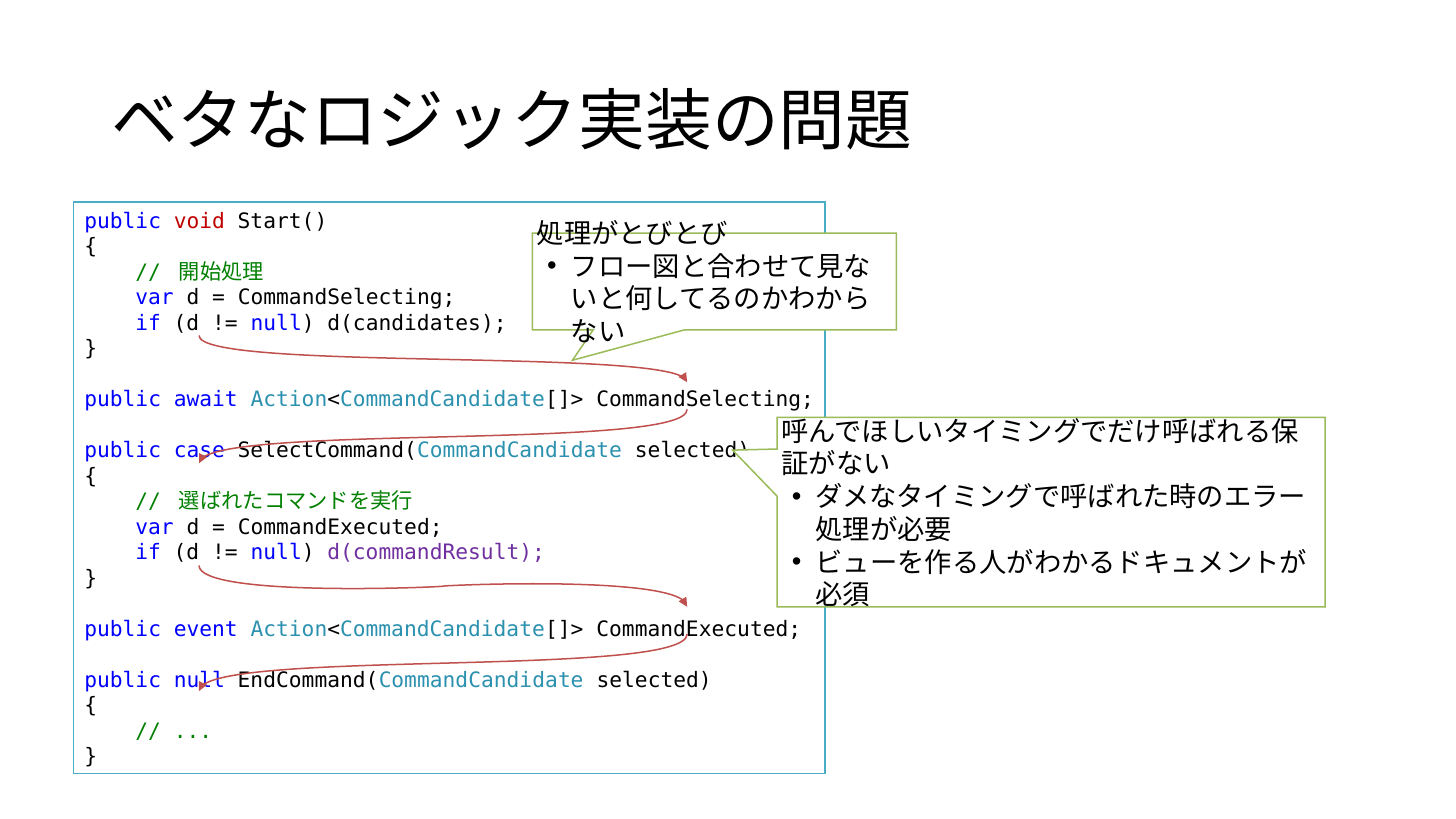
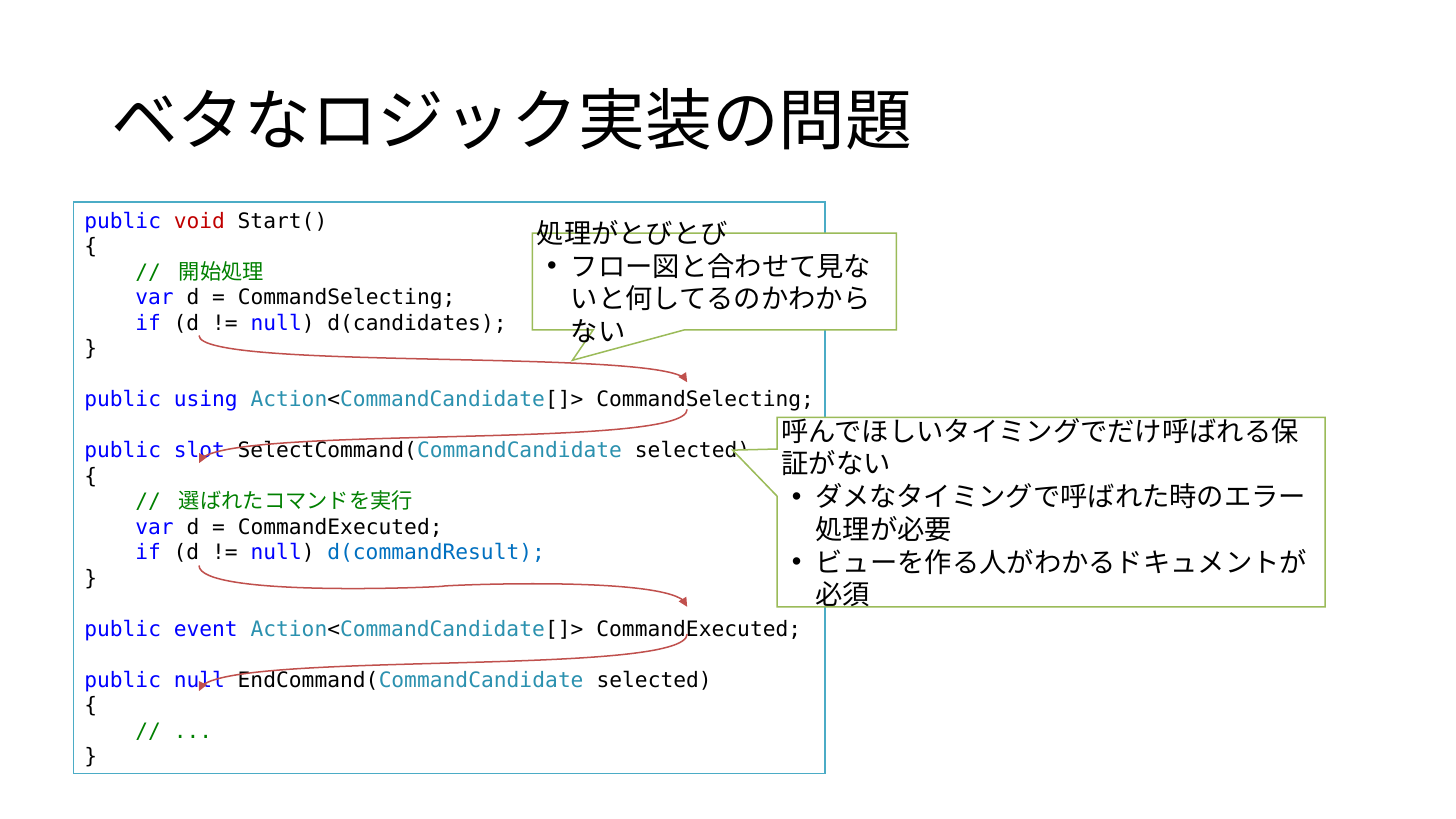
await: await -> using (206, 400)
case: case -> slot (199, 451)
d(commandResult colour: purple -> blue (436, 553)
